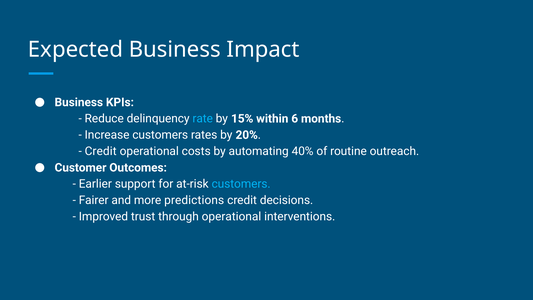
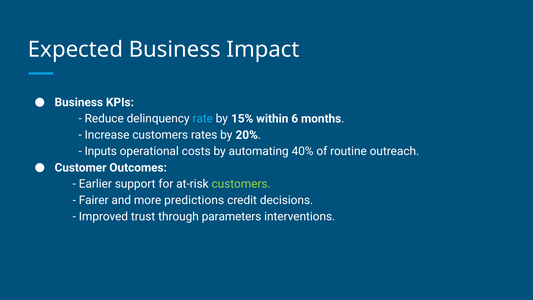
Credit: Credit -> Inputs (101, 151)
customers colour: light blue -> light green (241, 184)
through operational: operational -> parameters (232, 216)
